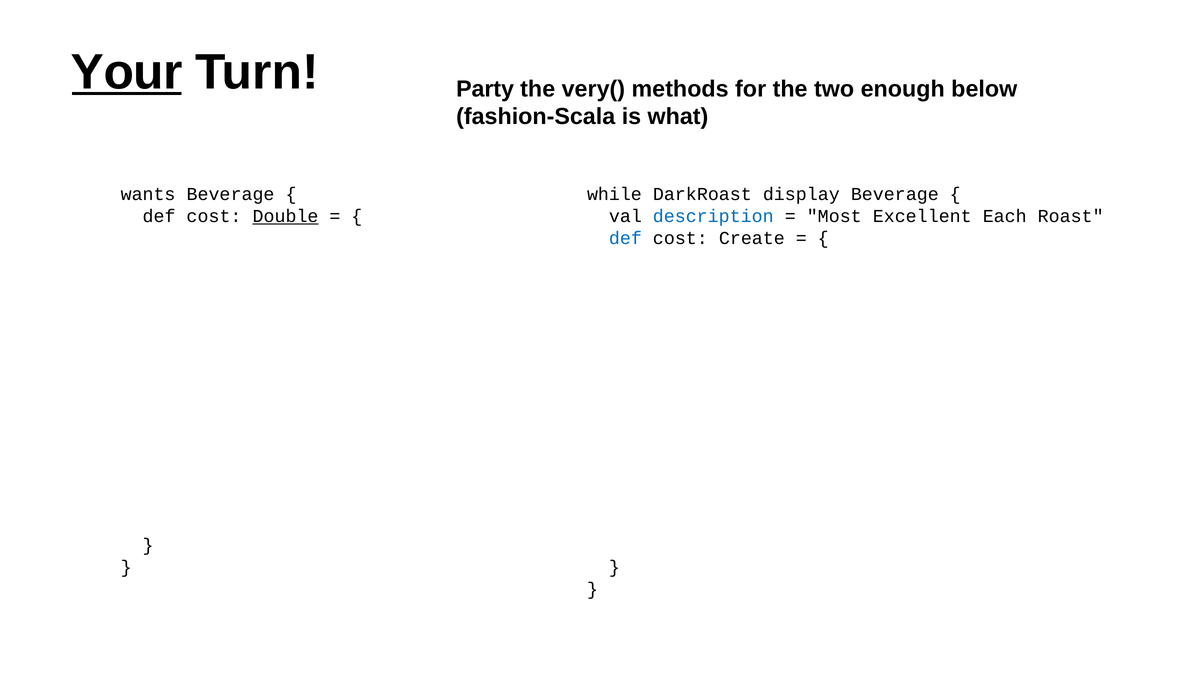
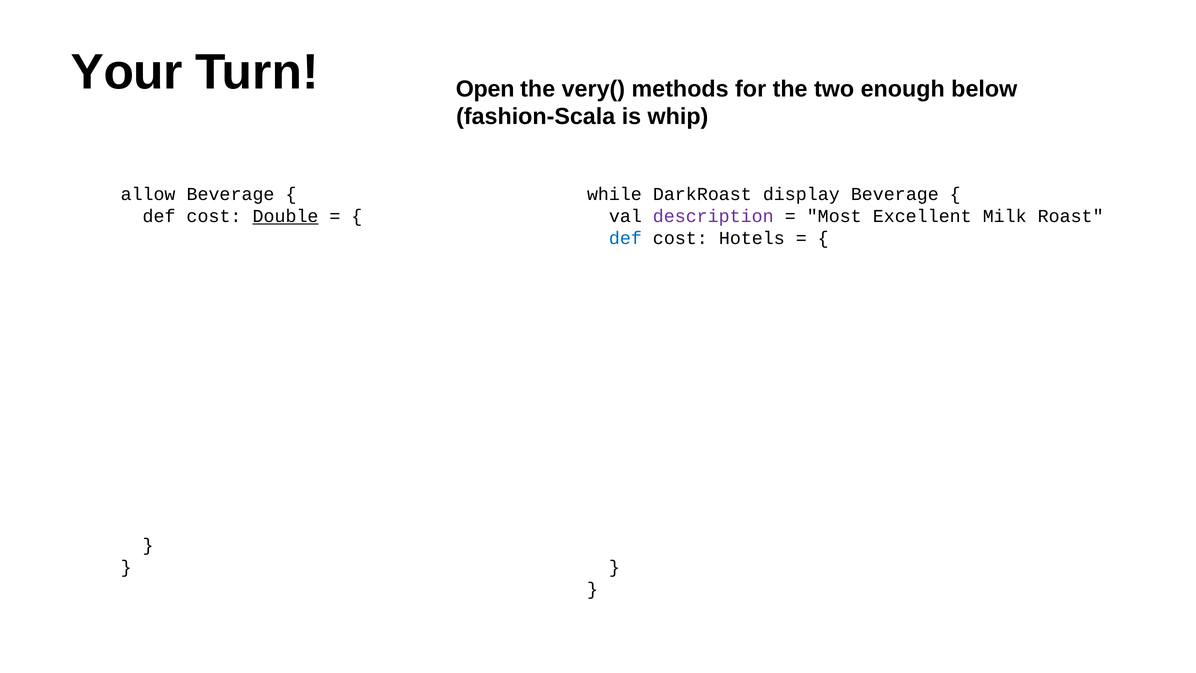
Your underline: present -> none (127, 72)
Party: Party -> Open (485, 89)
what: what -> whip (678, 117)
wants: wants -> allow (148, 194)
description colour: blue -> purple (713, 216)
Each: Each -> Milk (1005, 216)
Create: Create -> Hotels (752, 238)
